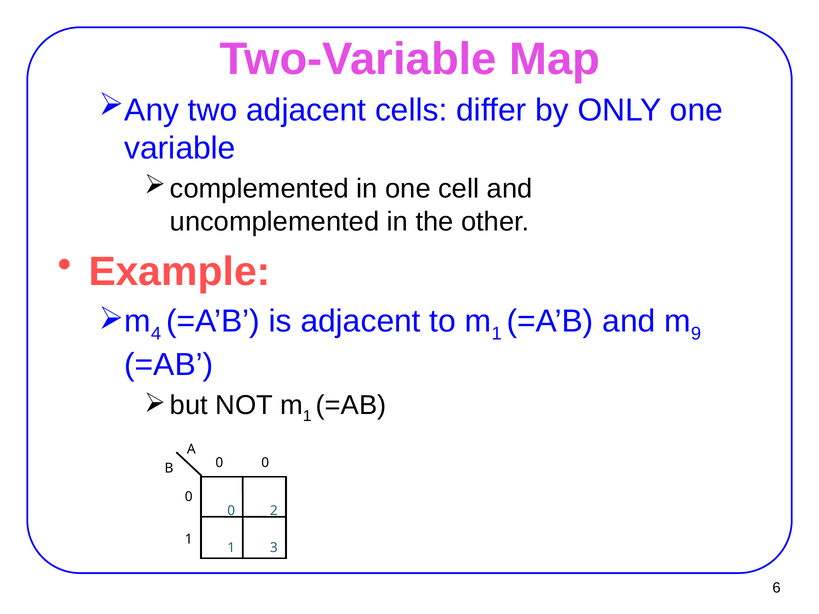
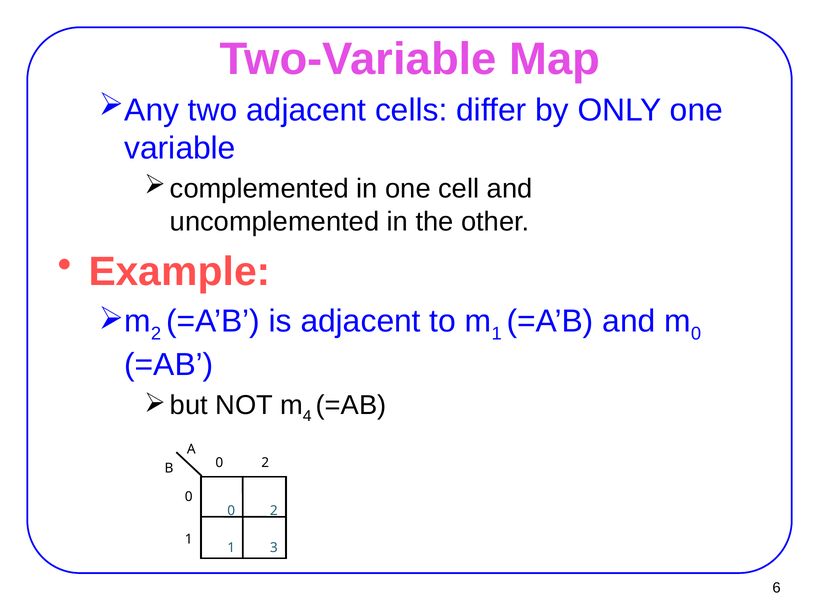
4: 4 -> 2 (156, 334)
9: 9 -> 0 (696, 334)
1: 1 -> 4 (307, 416)
B 0 0: 0 -> 2 (265, 463)
